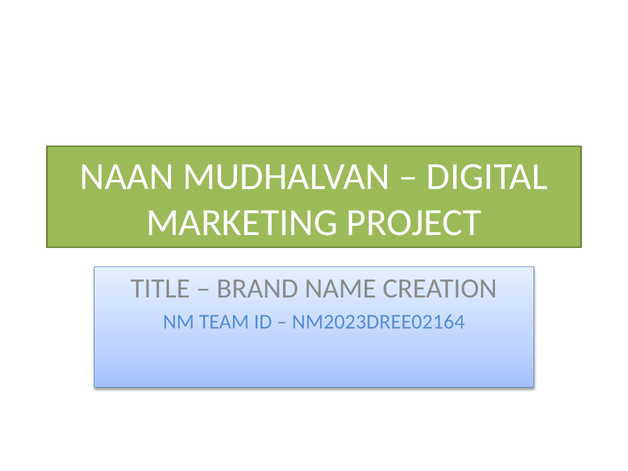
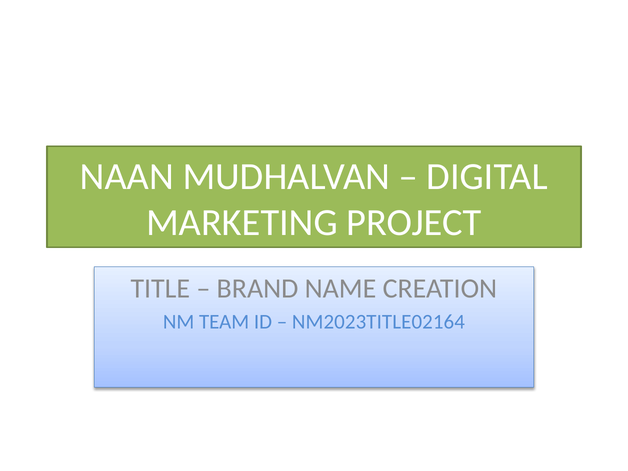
NM2023DREE02164: NM2023DREE02164 -> NM2023TITLE02164 (378, 322)
